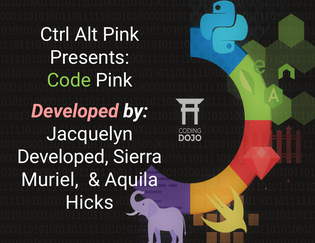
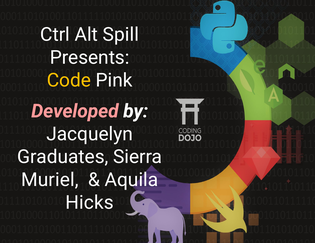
Alt Pink: Pink -> Spill (121, 35)
Code colour: light green -> yellow (69, 81)
Developed: Developed -> Graduates (63, 157)
